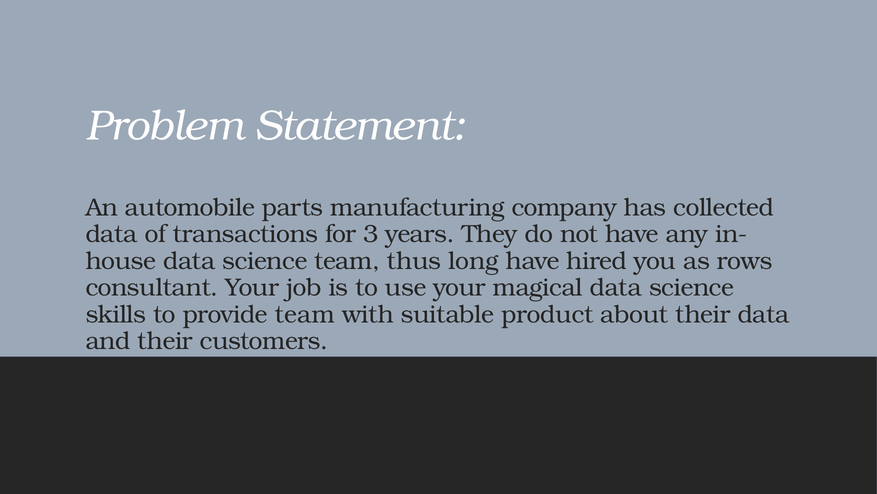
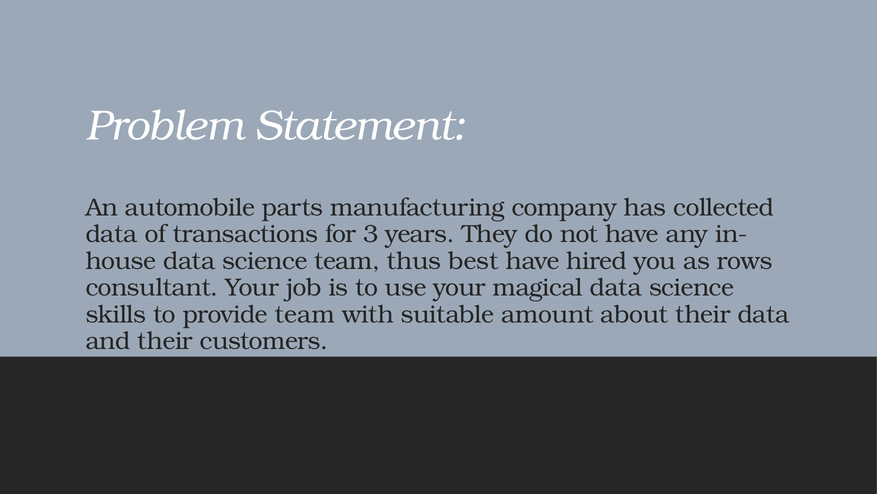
long: long -> best (473, 261)
product: product -> amount (547, 314)
